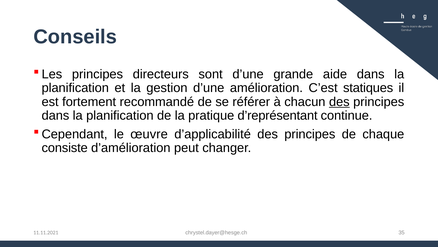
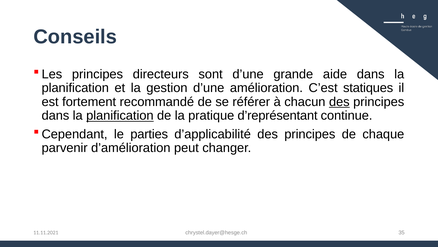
planification underline: none -> present (120, 115)
œuvre: œuvre -> parties (149, 134)
consiste: consiste -> parvenir (65, 148)
